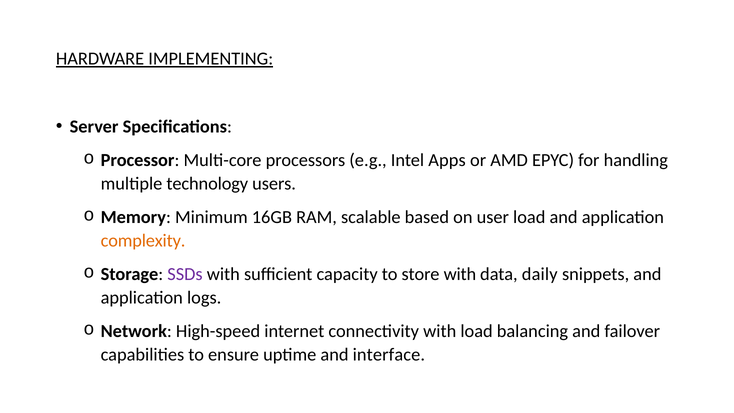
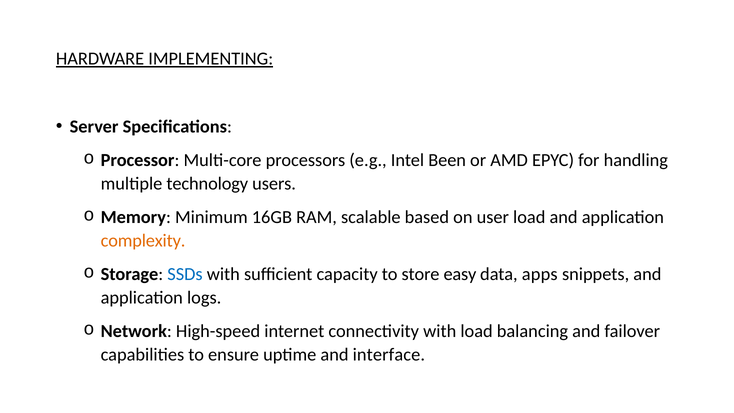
Apps: Apps -> Been (447, 160)
SSDs colour: purple -> blue (185, 274)
store with: with -> easy (460, 274)
daily: daily -> apps (540, 274)
